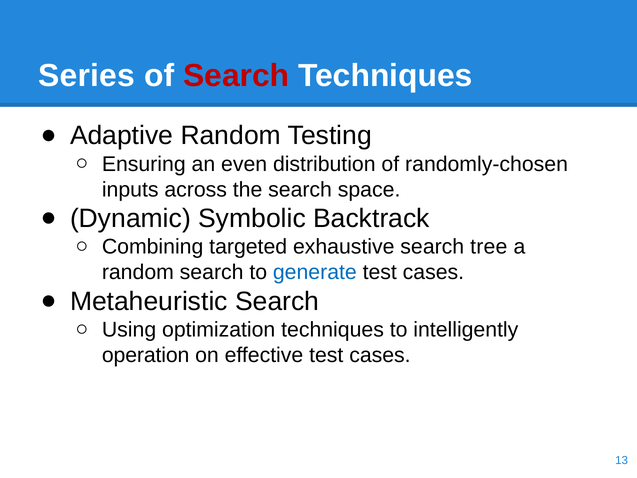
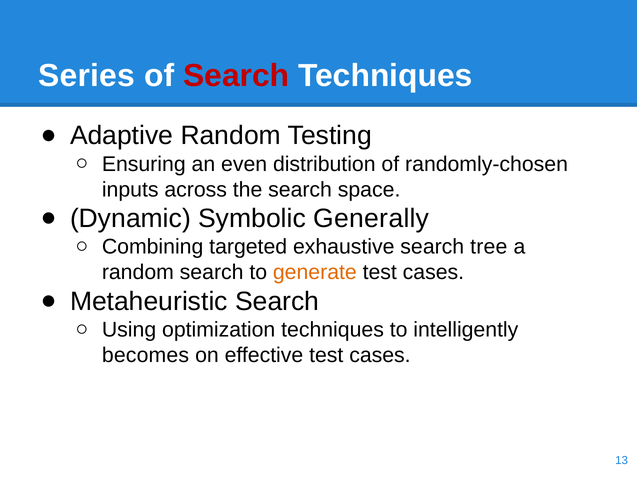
Backtrack: Backtrack -> Generally (371, 218)
generate colour: blue -> orange (315, 272)
operation: operation -> becomes (145, 355)
